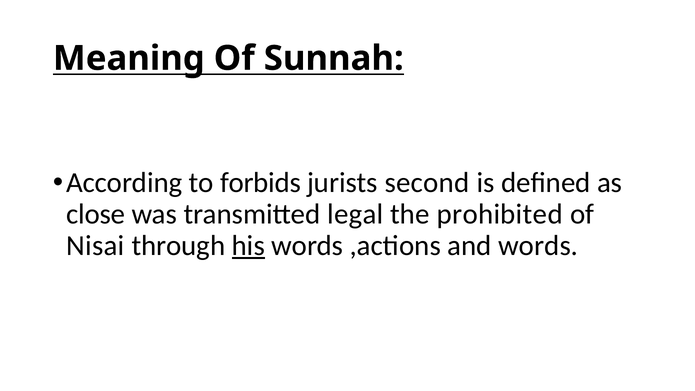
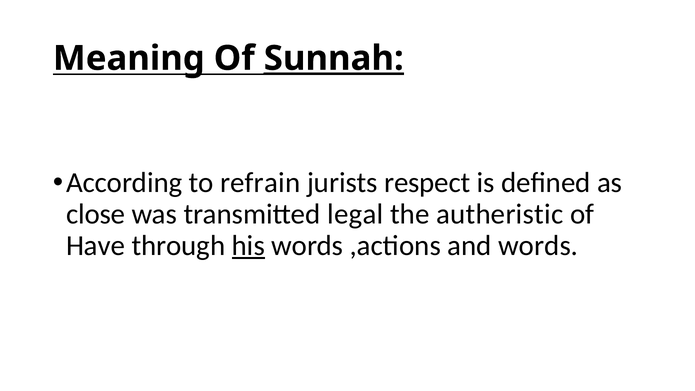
Sunnah underline: none -> present (334, 58)
forbids: forbids -> refrain (260, 183)
second: second -> respect (427, 183)
prohibited: prohibited -> autheristic (500, 214)
Nisai: Nisai -> Have (96, 245)
